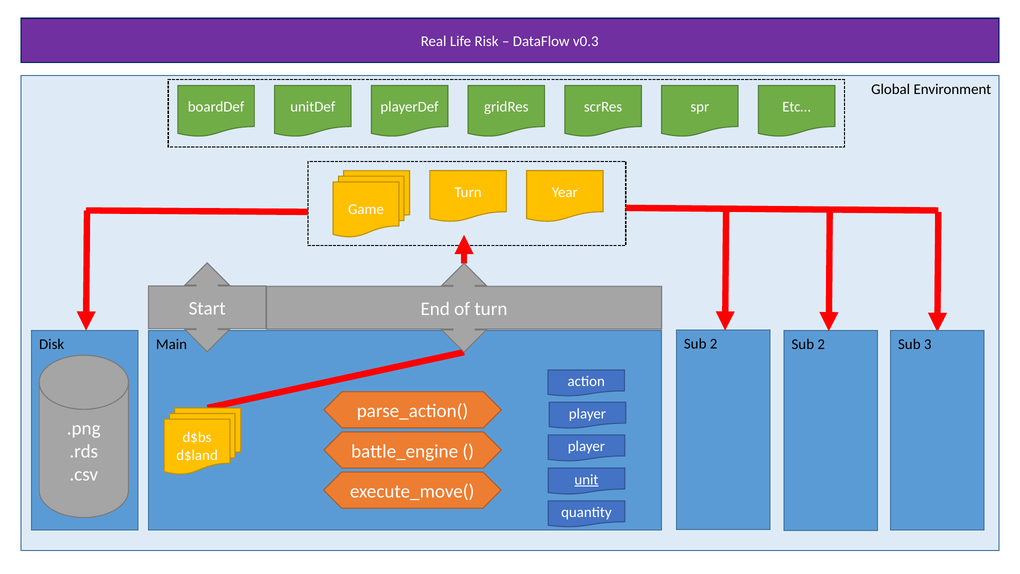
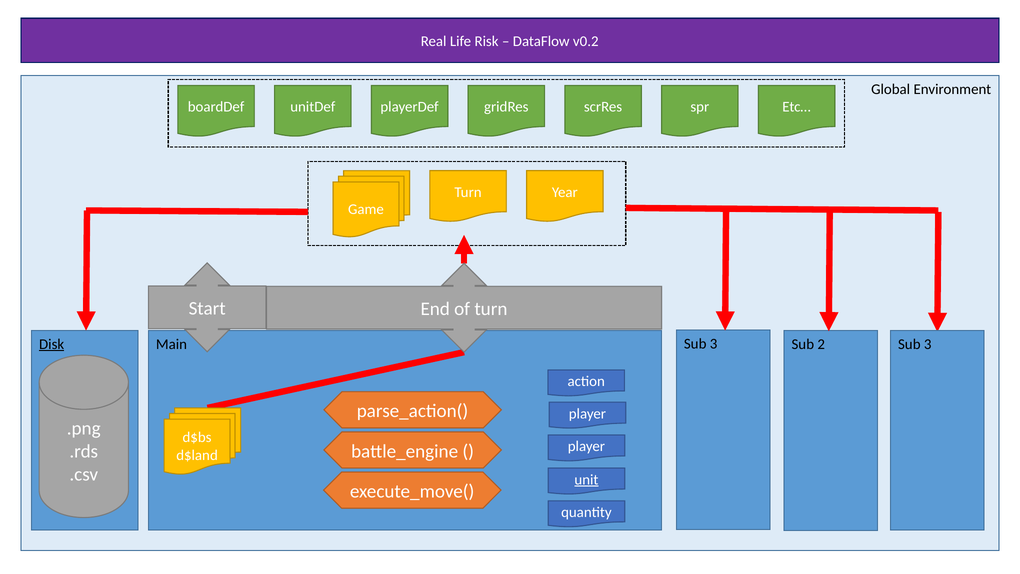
v0.3: v0.3 -> v0.2 (586, 41)
Disk underline: none -> present (52, 344)
2: 2 -> 3 (714, 344)
